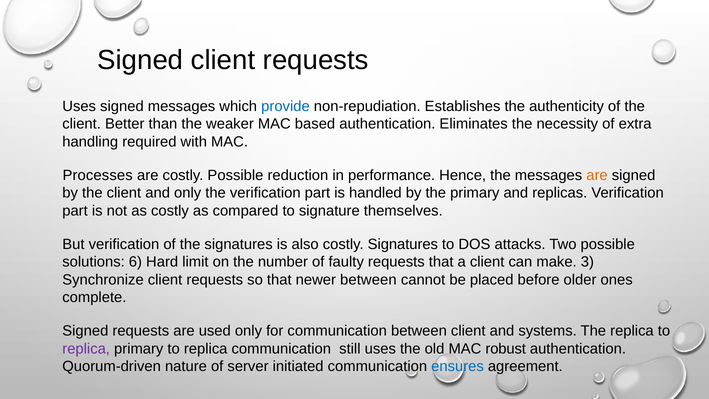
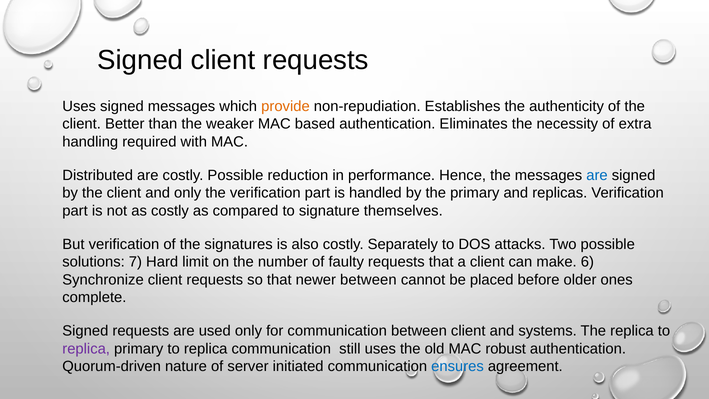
provide colour: blue -> orange (285, 106)
Processes: Processes -> Distributed (98, 175)
are colour: orange -> blue (597, 175)
costly Signatures: Signatures -> Separately (403, 244)
6: 6 -> 7 (135, 262)
3: 3 -> 6 (587, 262)
